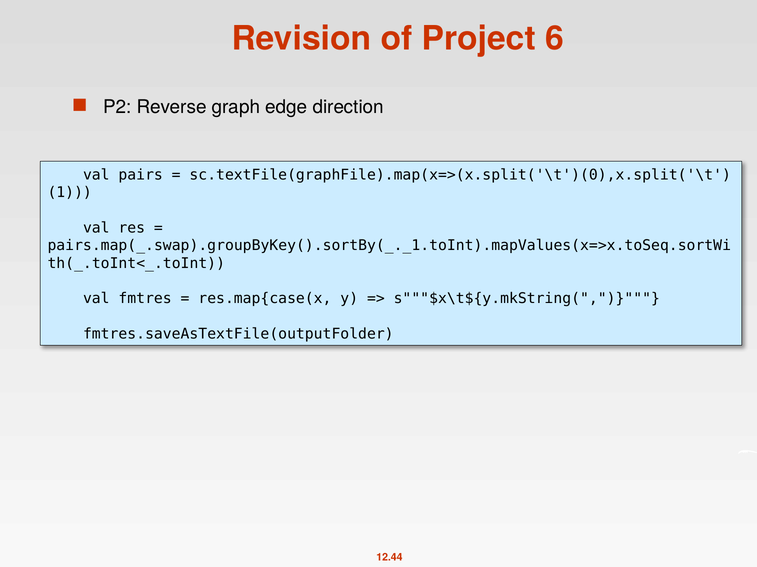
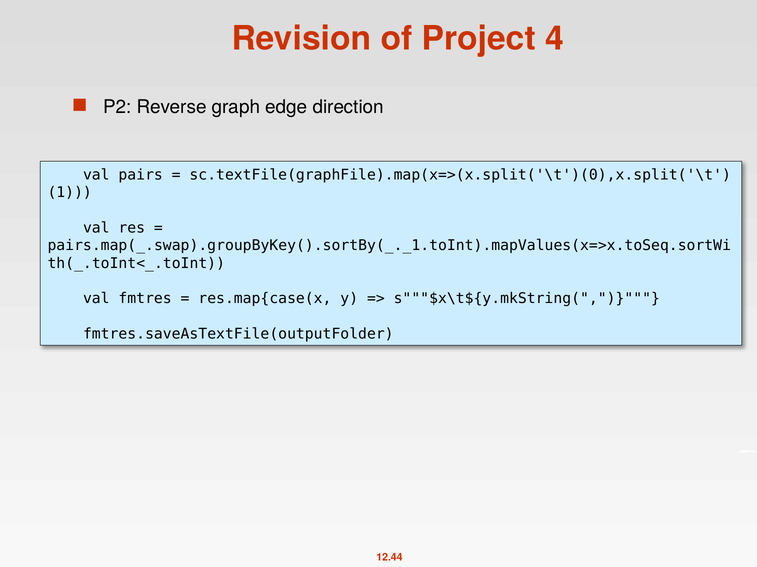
6: 6 -> 4 (555, 39)
